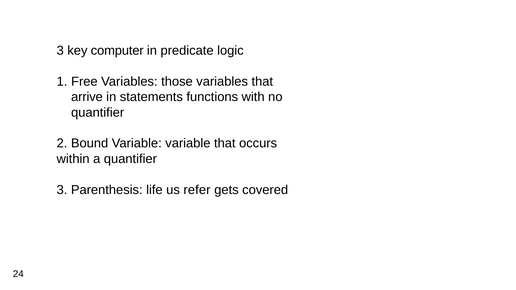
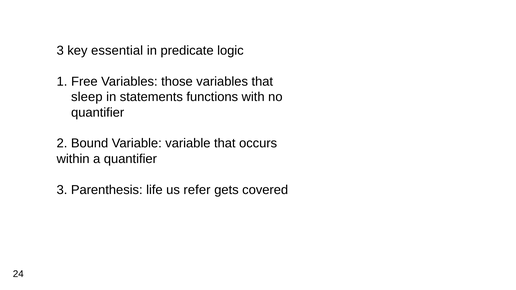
computer: computer -> essential (117, 51)
arrive: arrive -> sleep (87, 97)
